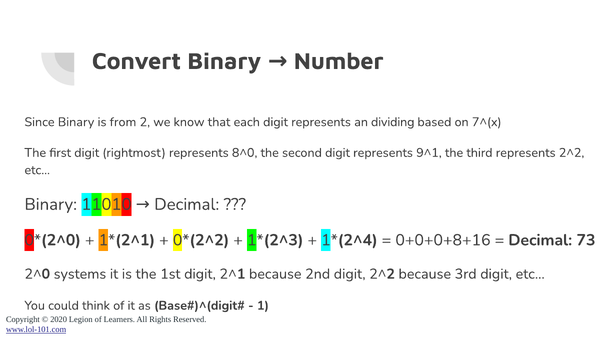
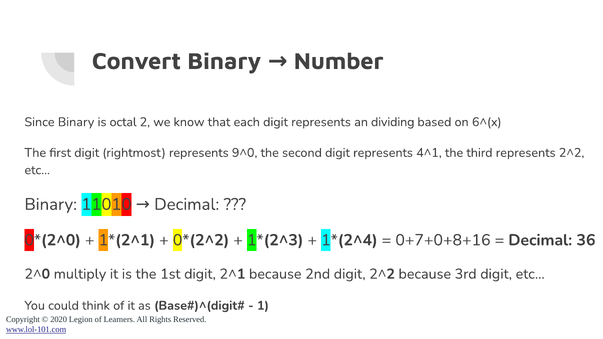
from: from -> octal (123, 122)
7^(x: 7^(x -> 6^(x (487, 122)
8^0: 8^0 -> 9^0 (245, 153)
9^1: 9^1 -> 4^1 (429, 153)
0+0+0+8+16: 0+0+0+8+16 -> 0+7+0+8+16 (443, 240)
73: 73 -> 36 (586, 240)
systems: systems -> multiply (80, 274)
